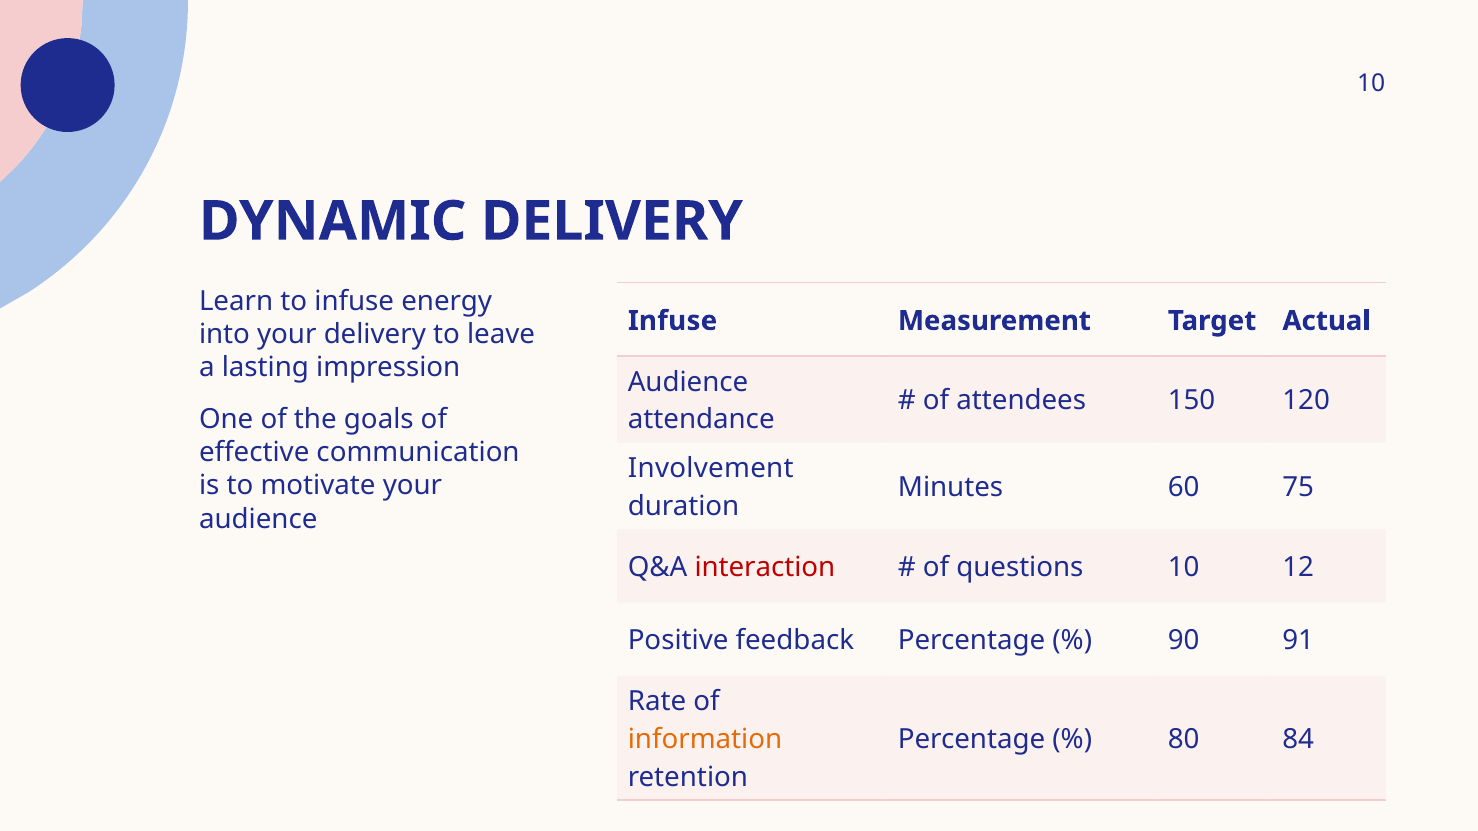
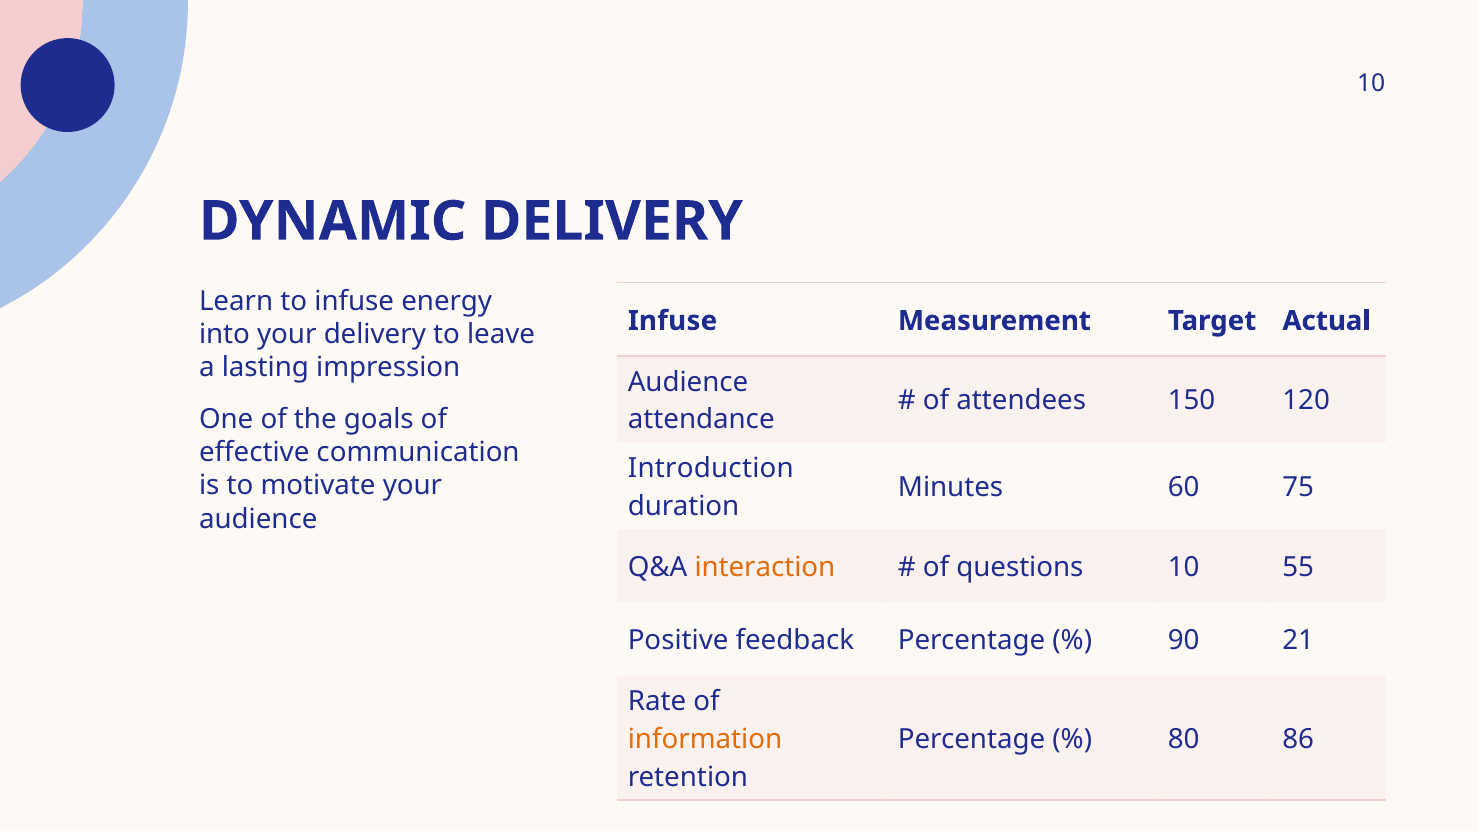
Involvement: Involvement -> Introduction (711, 469)
interaction colour: red -> orange (765, 567)
12: 12 -> 55 (1298, 567)
91: 91 -> 21 (1298, 641)
84: 84 -> 86 (1298, 740)
